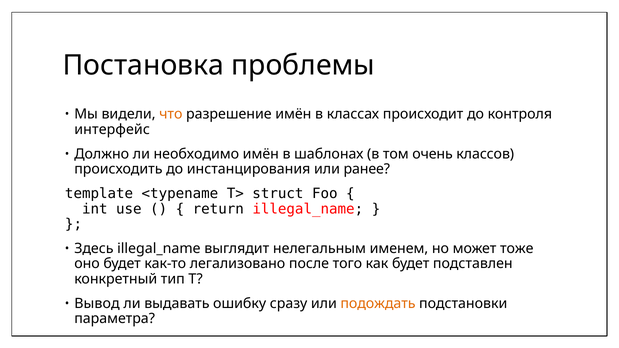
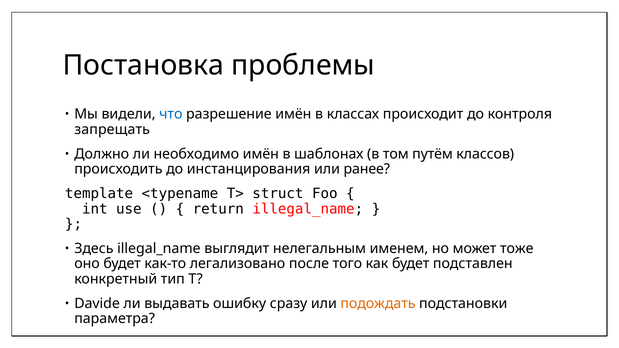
что colour: orange -> blue (171, 114)
интерфейс: интерфейс -> запрещать (112, 130)
очень: очень -> путём (433, 154)
Вывод: Вывод -> Davide (97, 304)
